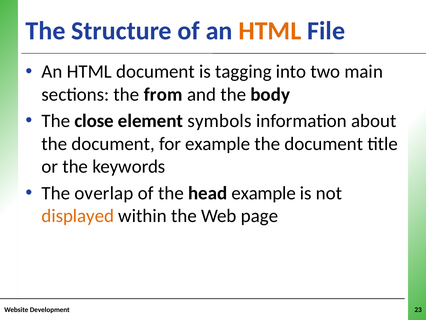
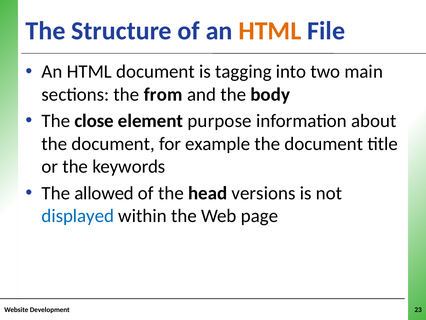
symbols: symbols -> purpose (220, 121)
overlap: overlap -> allowed (104, 193)
head example: example -> versions (264, 193)
displayed colour: orange -> blue (78, 216)
